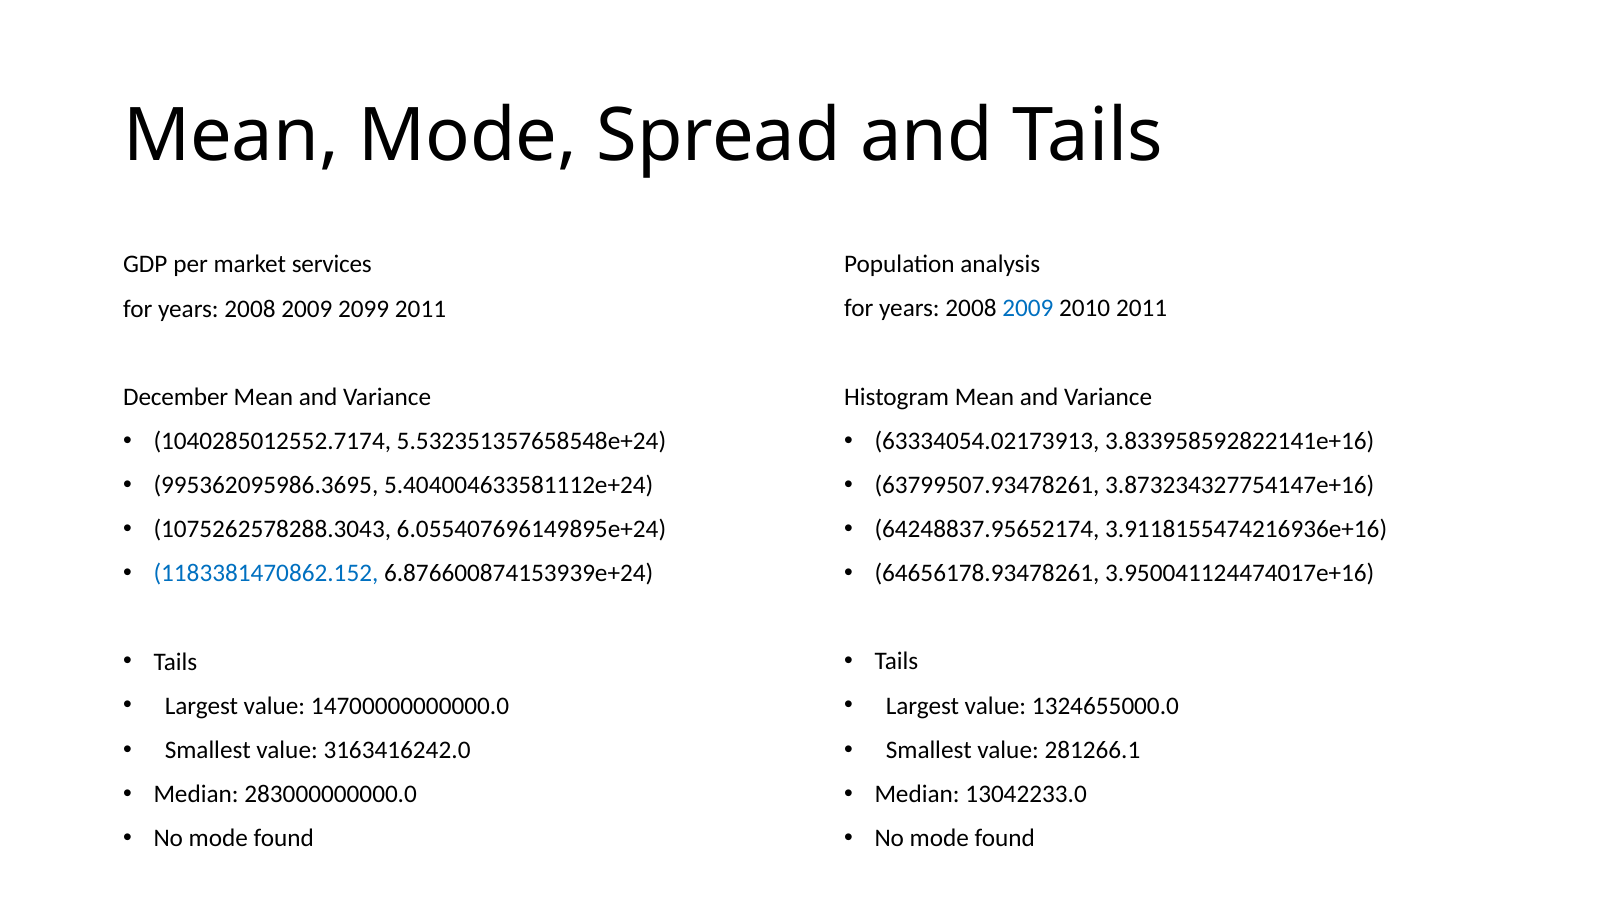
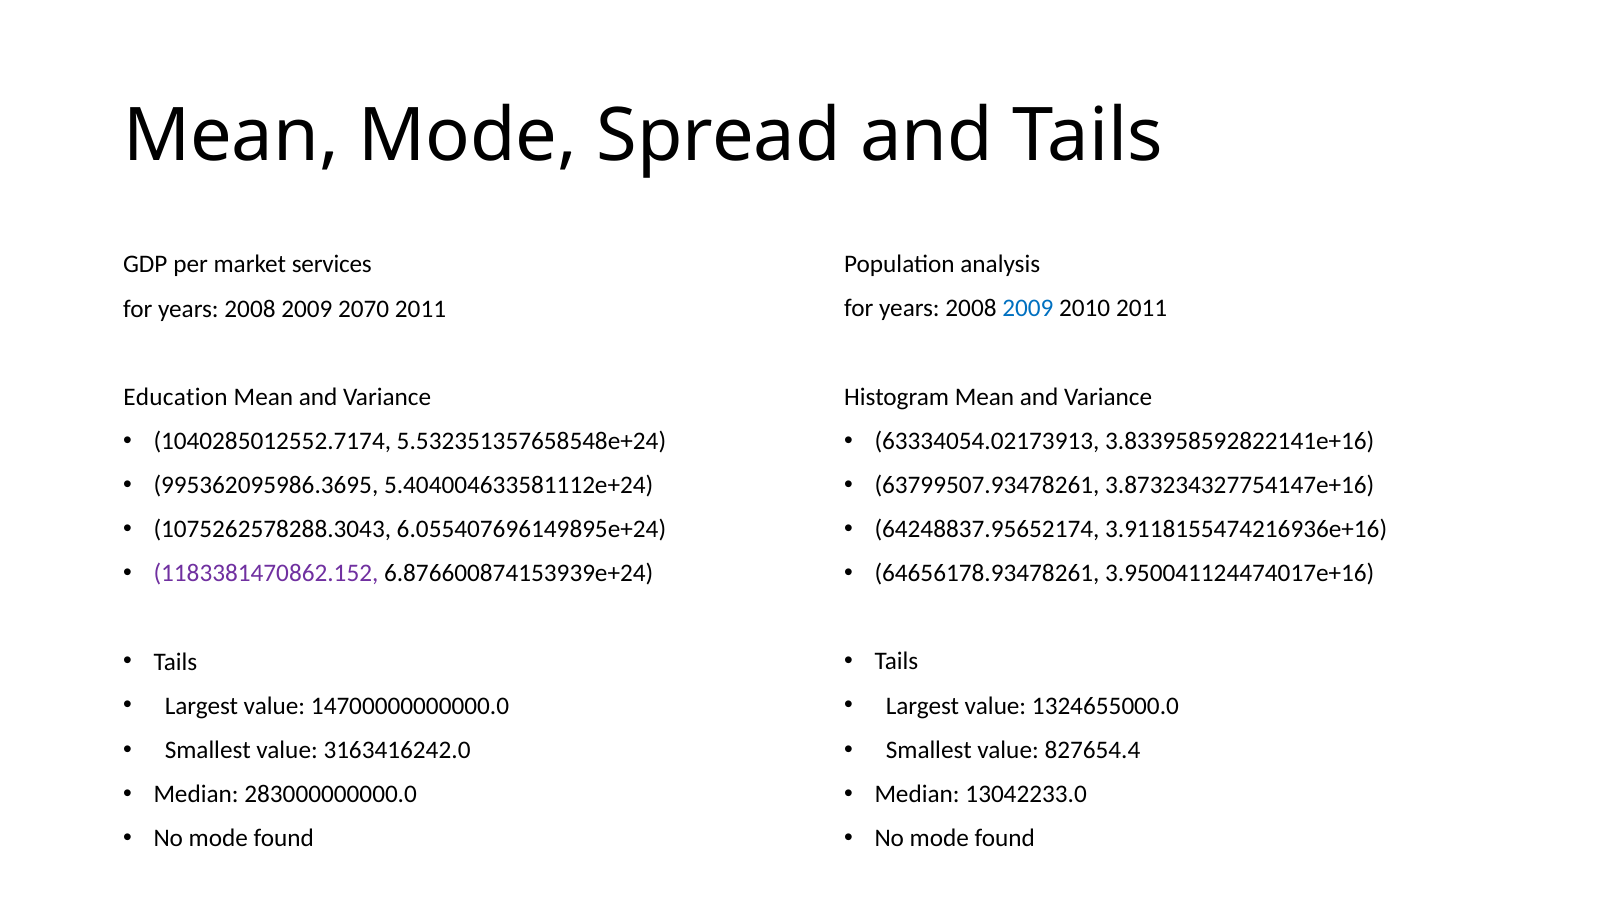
2099: 2099 -> 2070 (364, 309)
December: December -> Education (176, 397)
1183381470862.152 colour: blue -> purple (266, 573)
281266.1: 281266.1 -> 827654.4 (1092, 750)
